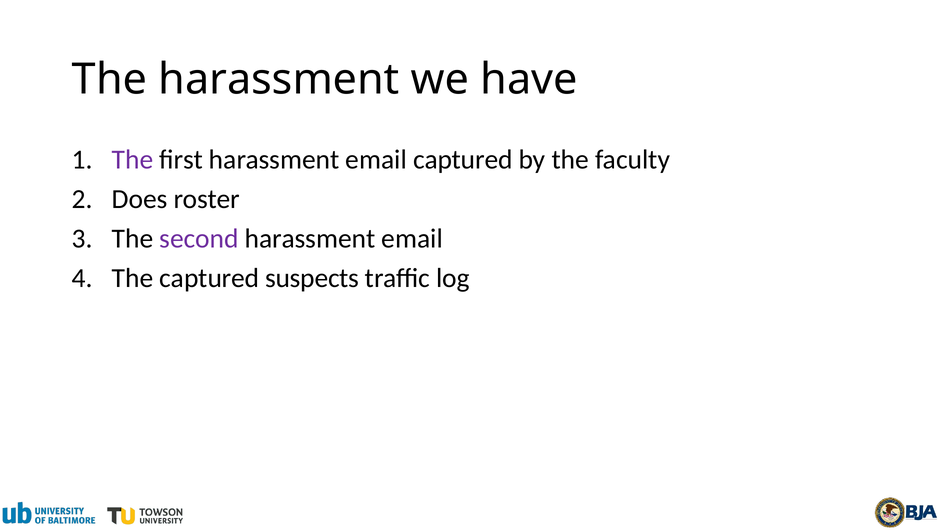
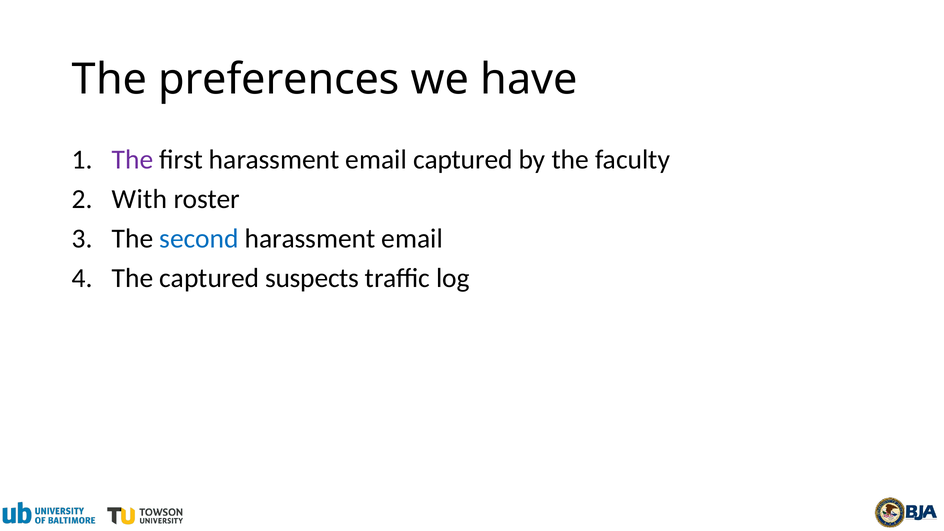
The harassment: harassment -> preferences (279, 79)
Does: Does -> With (139, 199)
second colour: purple -> blue (199, 239)
